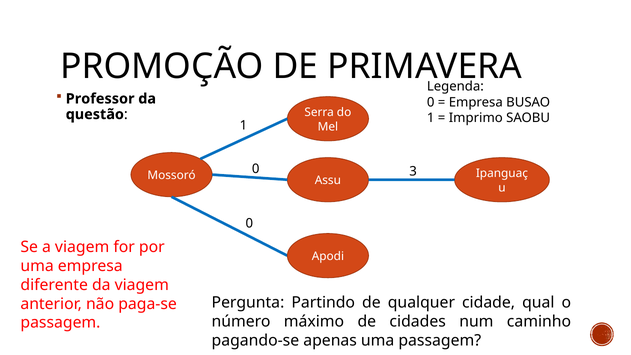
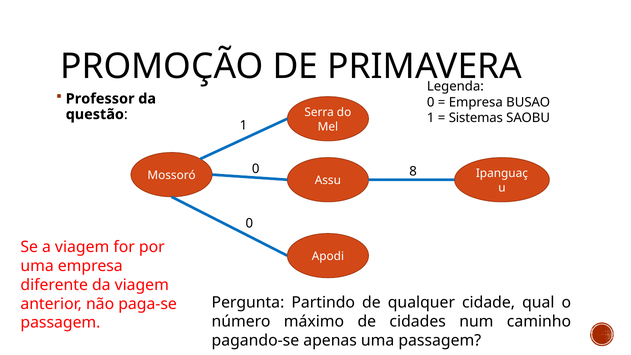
Imprimo: Imprimo -> Sistemas (476, 118)
3: 3 -> 8 (413, 171)
